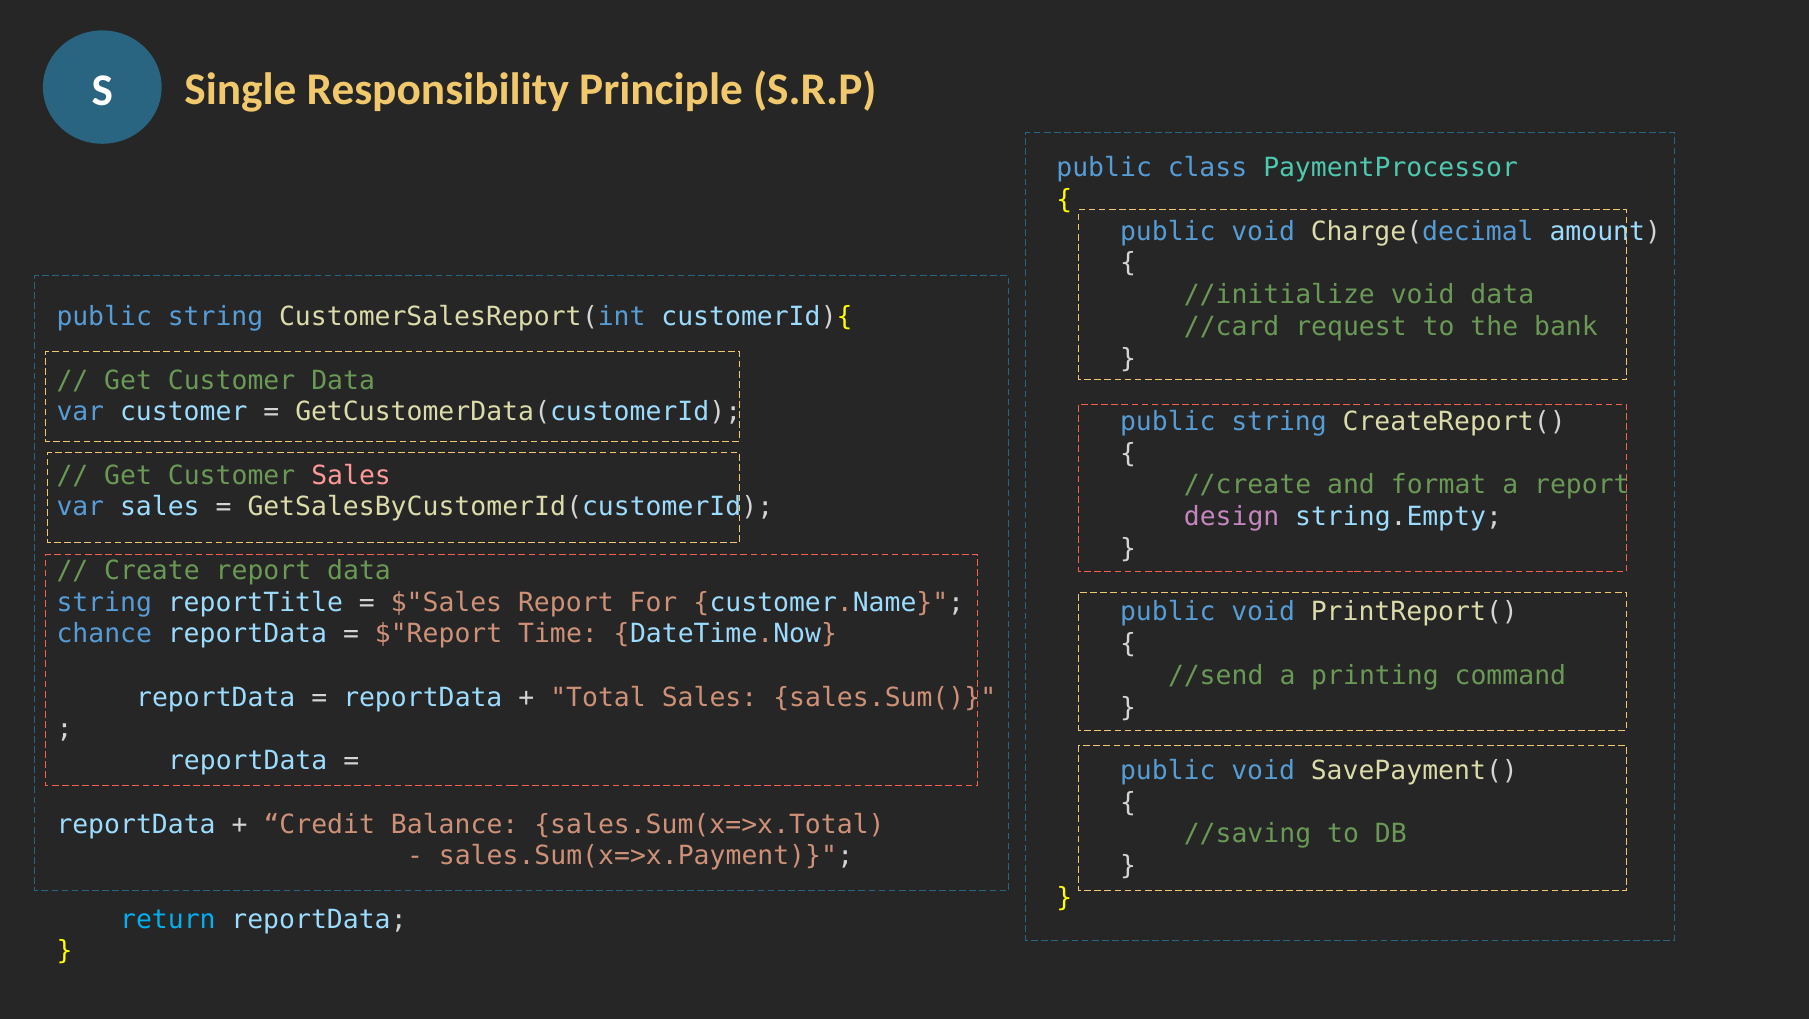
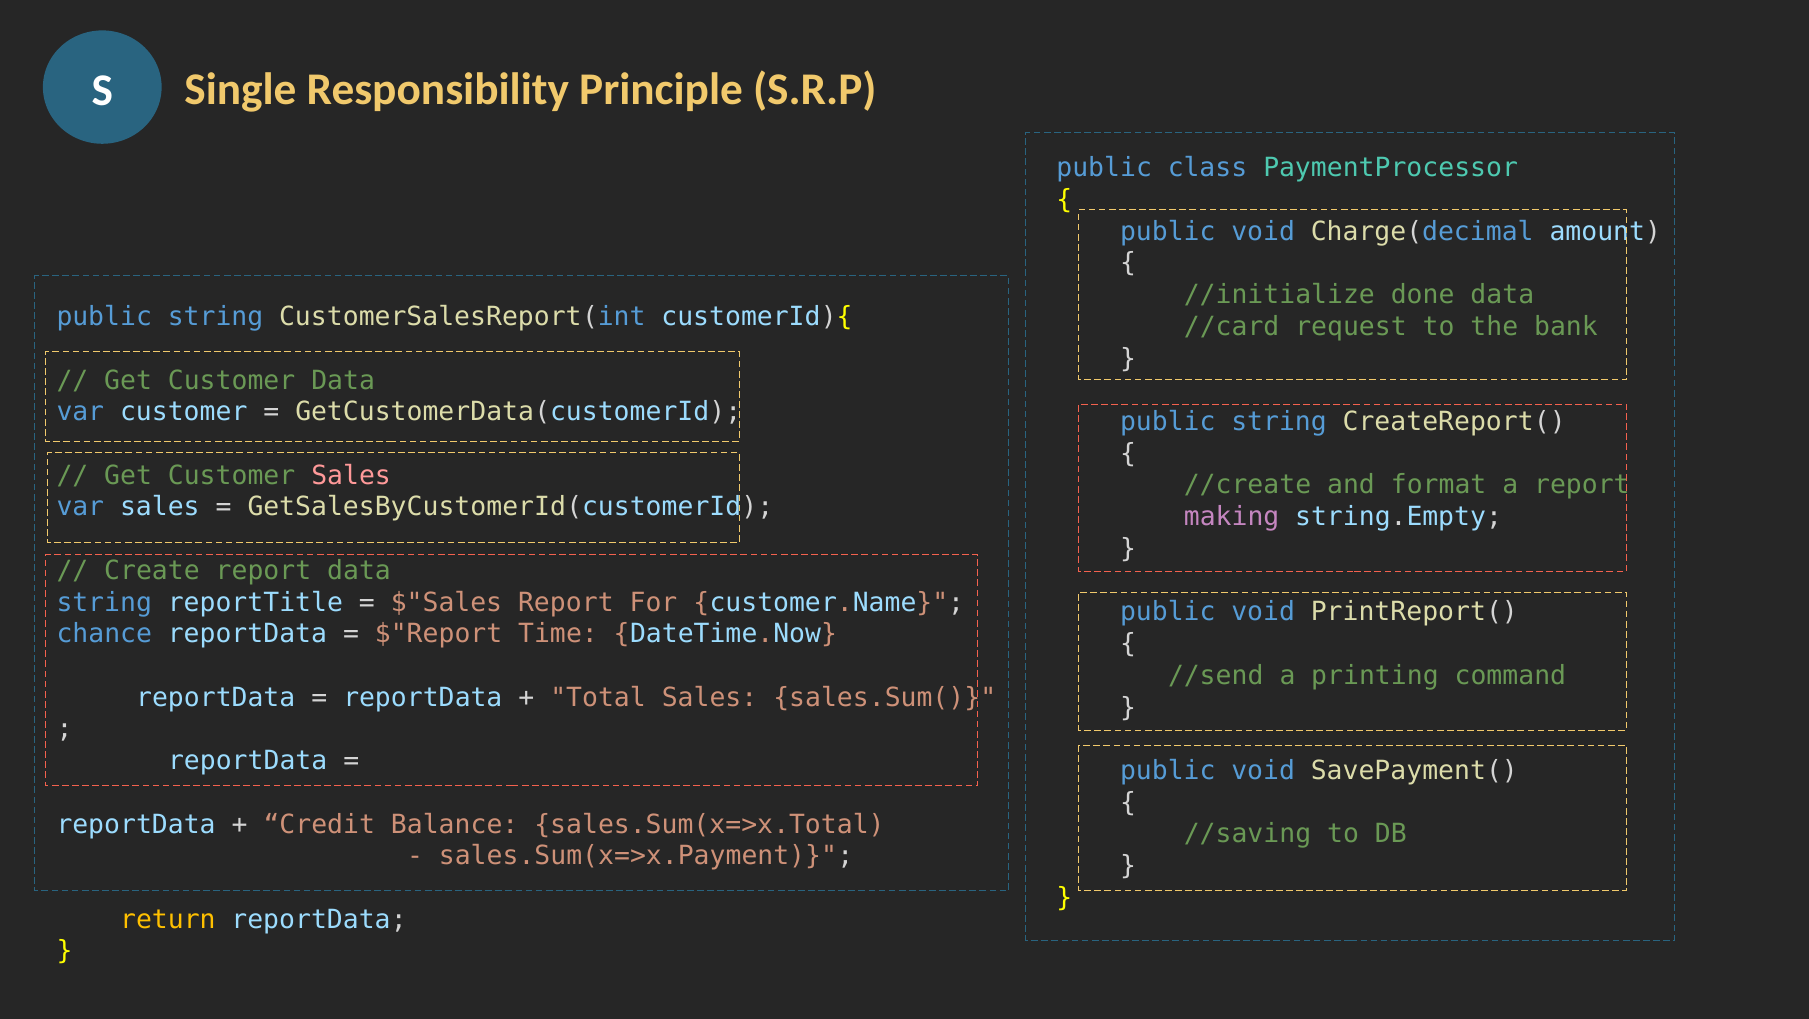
//initialize void: void -> done (1423, 295)
design: design -> making (1232, 517)
return colour: light blue -> yellow (168, 919)
